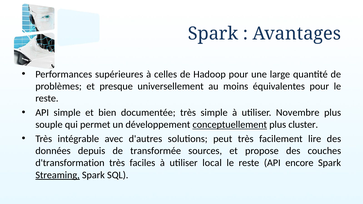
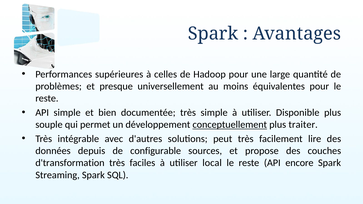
Novembre: Novembre -> Disponible (298, 113)
cluster: cluster -> traiter (303, 125)
transformée: transformée -> configurable (156, 151)
Streaming underline: present -> none (58, 175)
